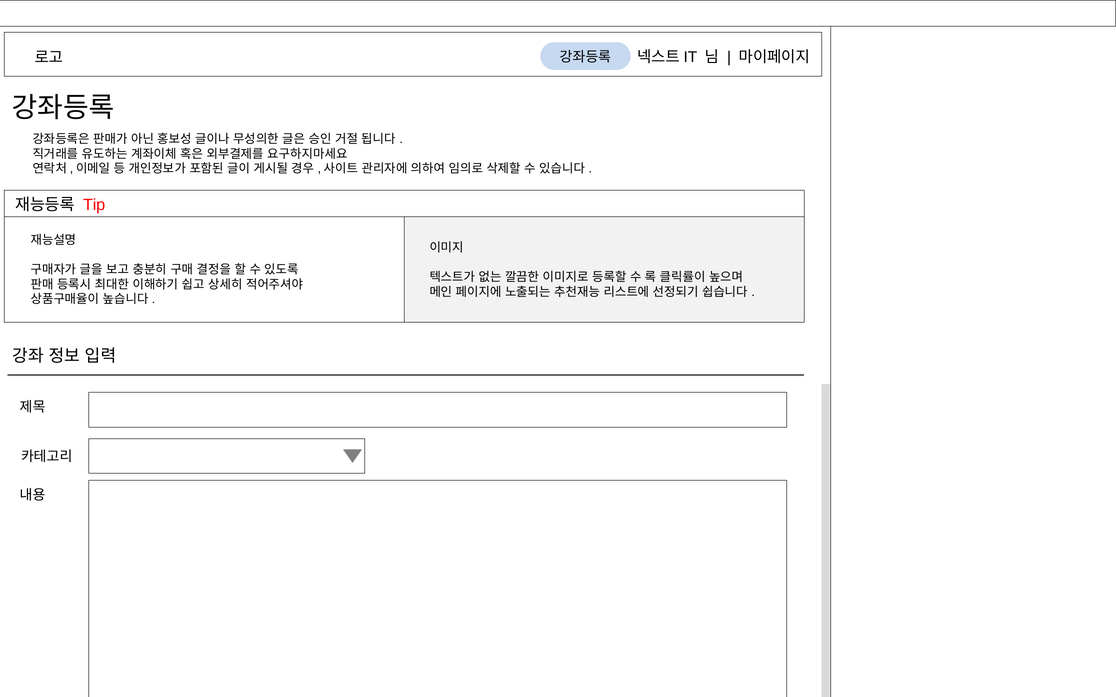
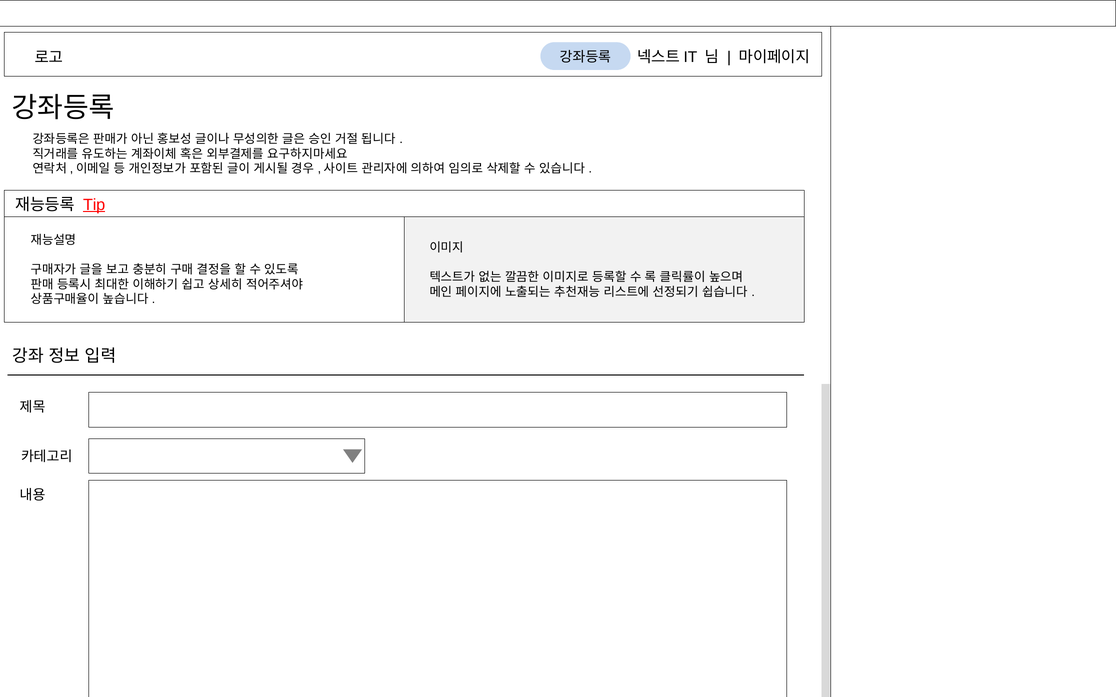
Tip underline: none -> present (94, 205)
